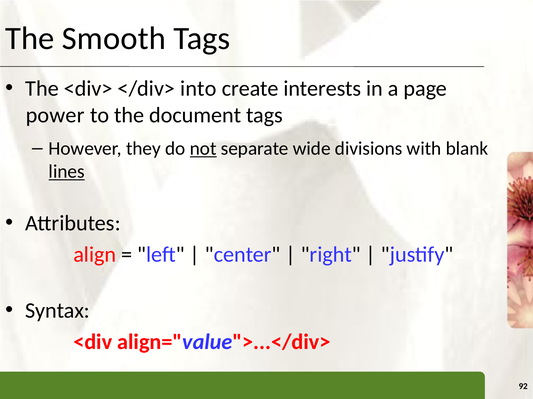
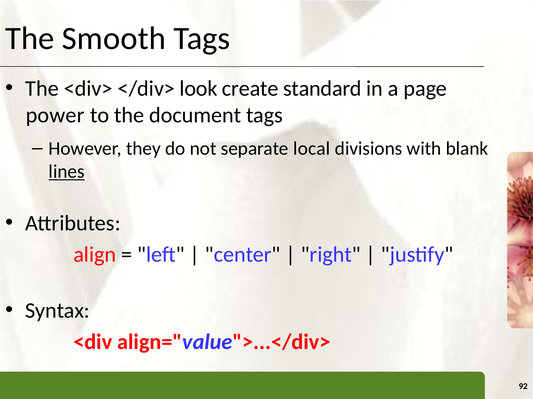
into: into -> look (199, 89)
interests: interests -> standard (322, 89)
not underline: present -> none (203, 149)
wide: wide -> local (312, 149)
